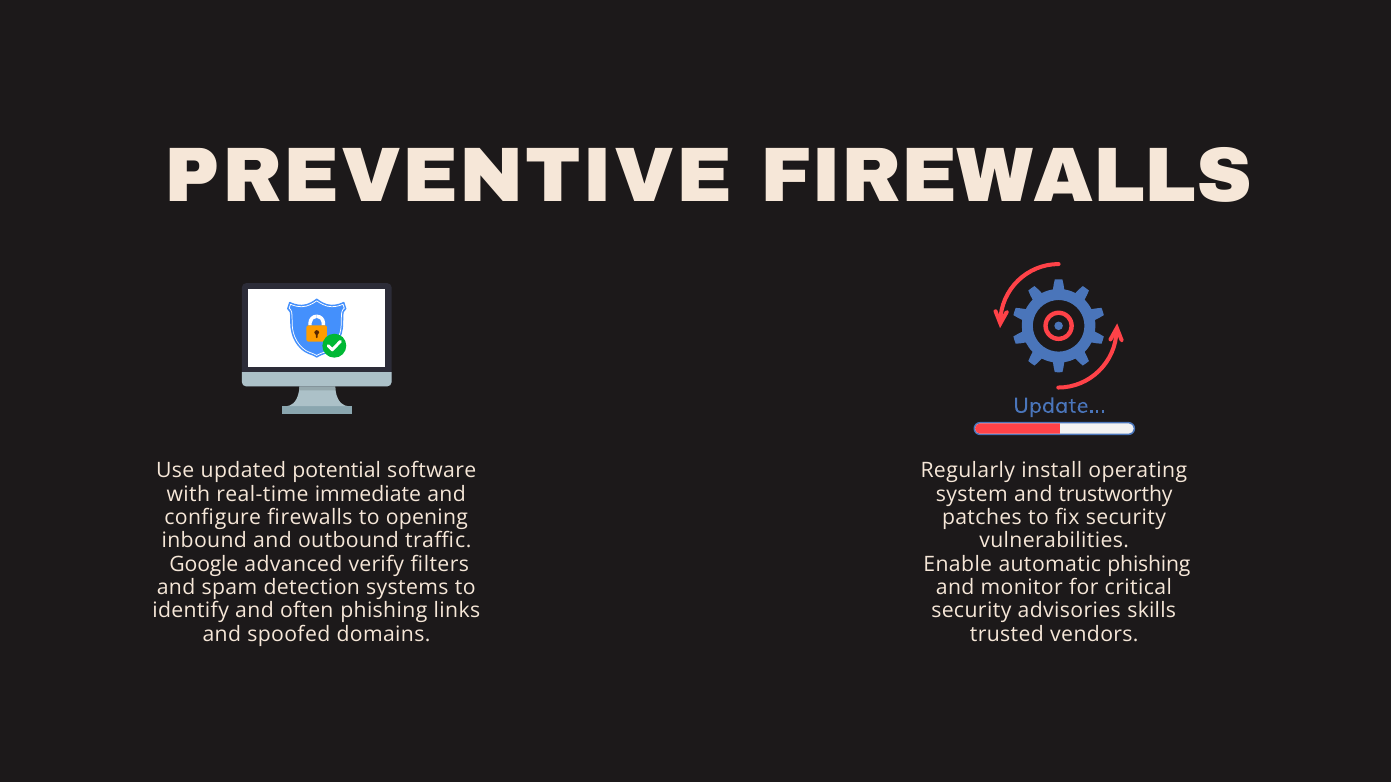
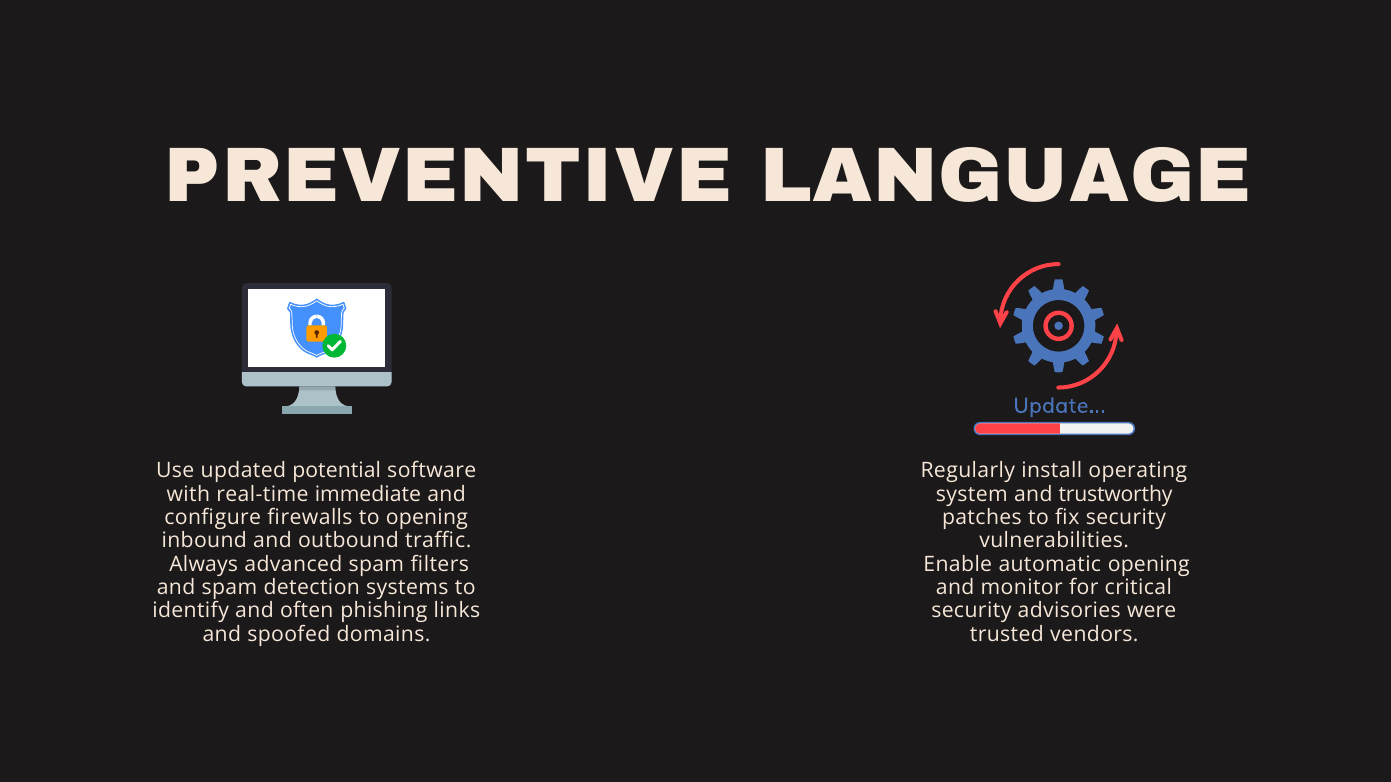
PREVENTIVE FIREWALLS: FIREWALLS -> LANGUAGE (1006, 176)
Google: Google -> Always (204, 564)
advanced verify: verify -> spam (376, 564)
automatic phishing: phishing -> opening (1149, 564)
skills: skills -> were (1152, 611)
